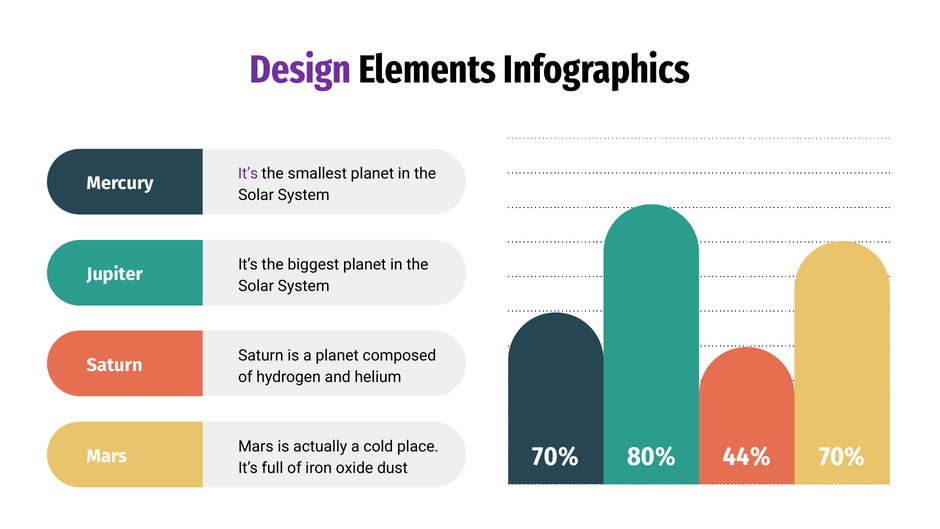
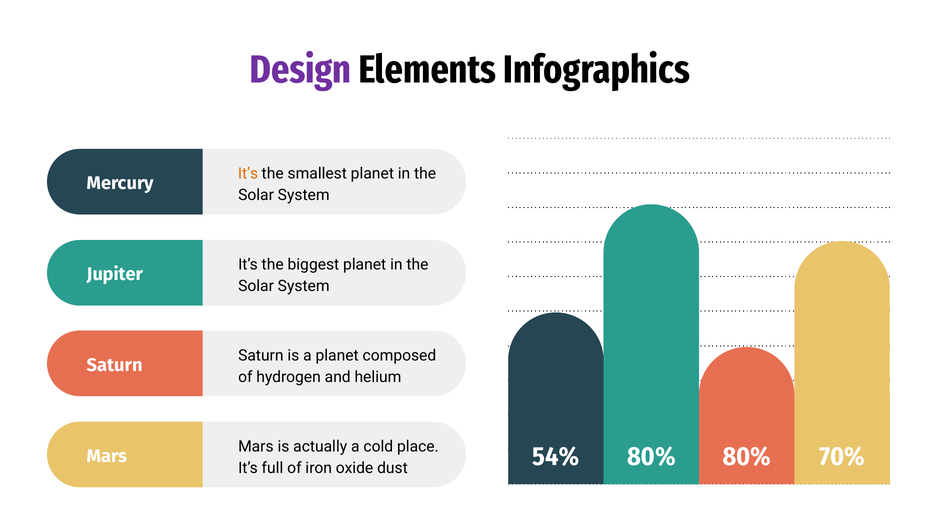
It’s colour: purple -> orange (248, 173)
70%: 70% -> 54% (556, 457)
80% 44%: 44% -> 80% (747, 457)
